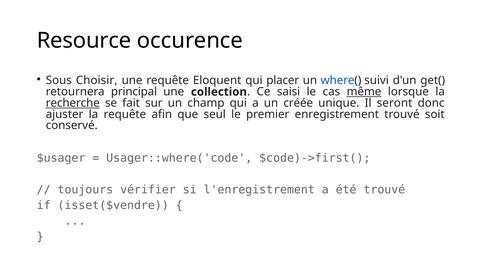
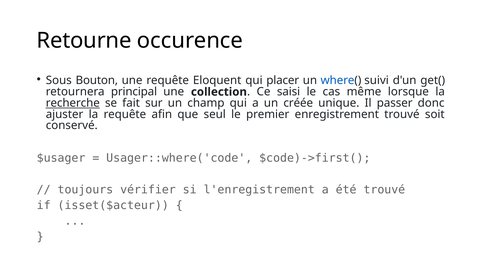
Resource: Resource -> Retourne (84, 40)
Choisir: Choisir -> Bouton (97, 80)
même underline: present -> none (364, 92)
seront: seront -> passer (395, 103)
isset($vendre: isset($vendre -> isset($acteur (113, 205)
